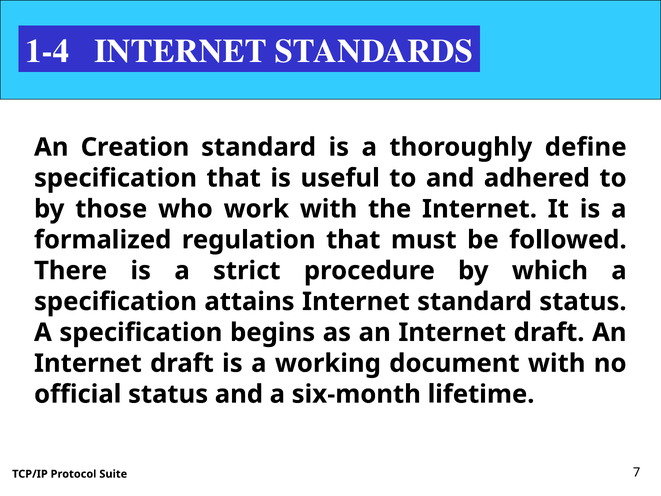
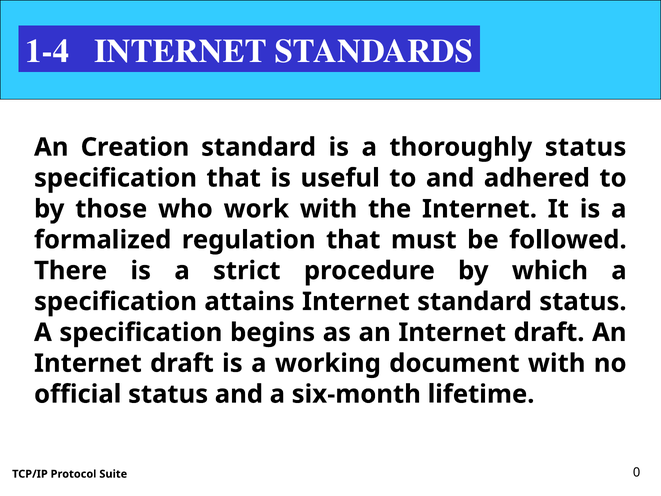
thoroughly define: define -> status (586, 147)
7: 7 -> 0 (637, 472)
